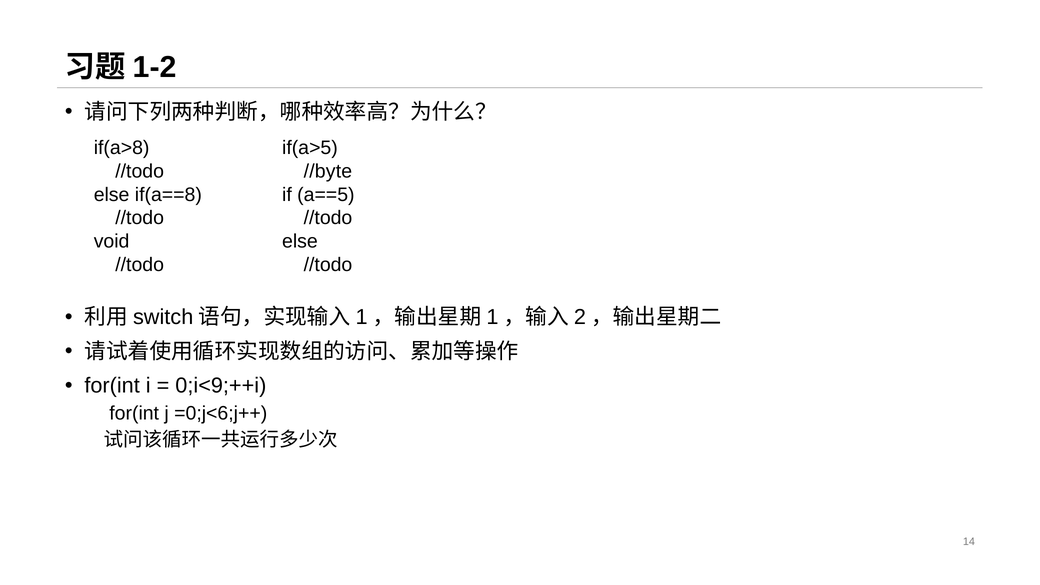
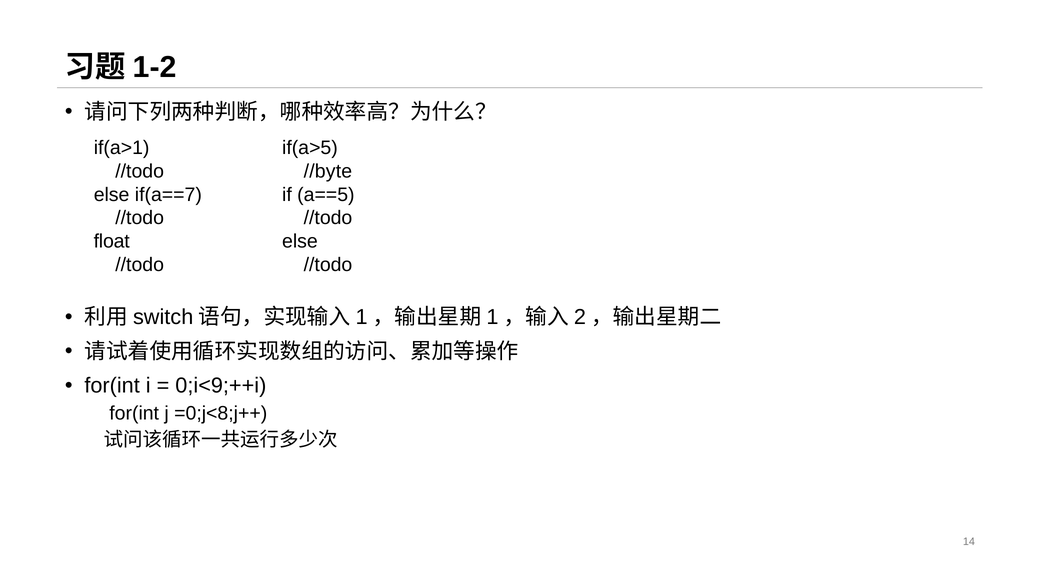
if(a>8: if(a>8 -> if(a>1 (122, 148)
if(a==8: if(a==8 -> if(a==7 (168, 195)
void: void -> float (112, 241)
=0;j<6;j++: =0;j<6;j++ -> =0;j<8;j++ (221, 413)
